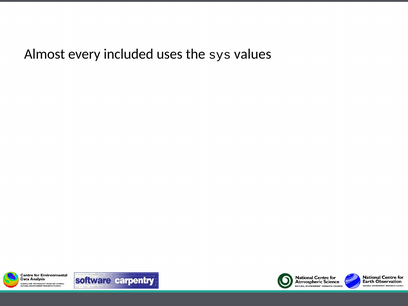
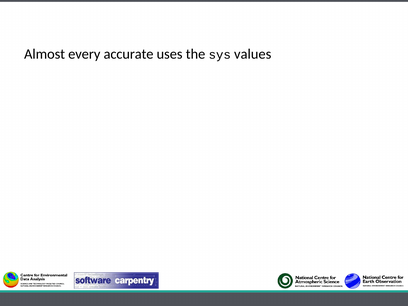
included: included -> accurate (129, 54)
